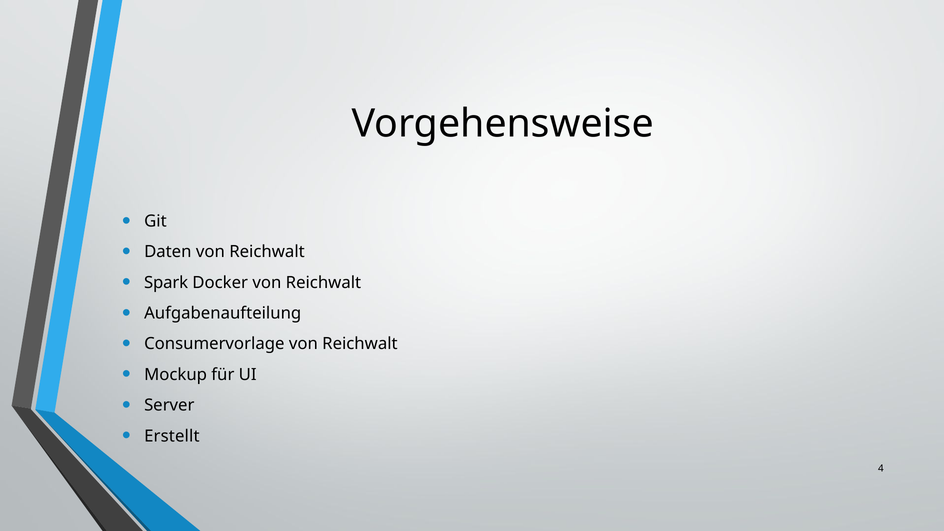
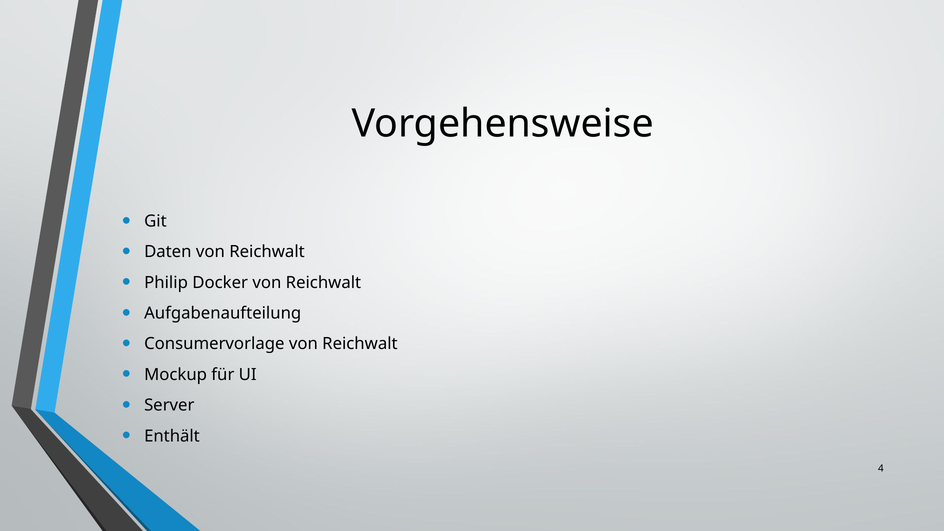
Spark: Spark -> Philip (166, 283)
Erstellt: Erstellt -> Enthält (172, 436)
